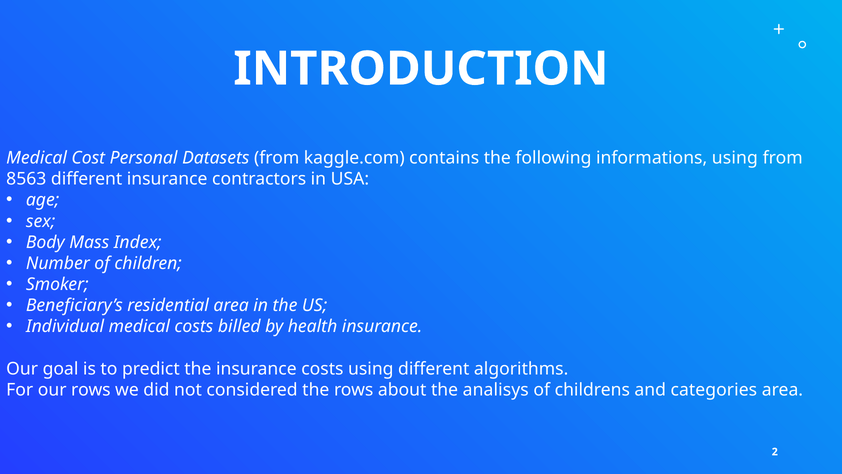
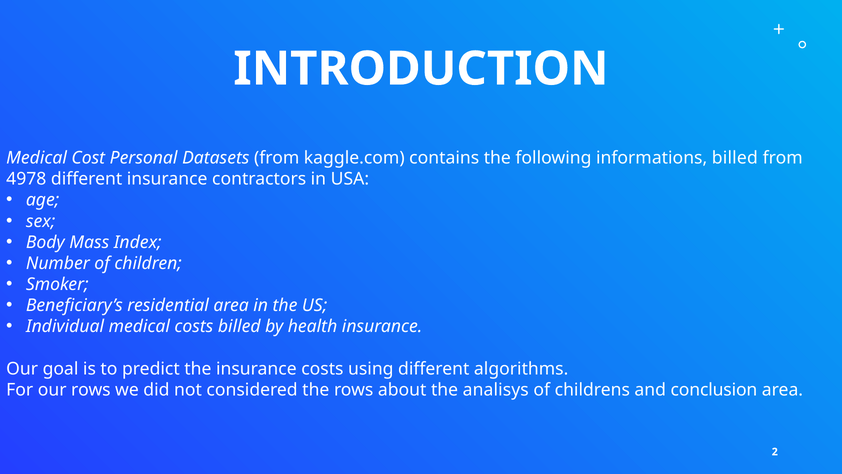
informations using: using -> billed (735, 158)
8563: 8563 -> 4978 (26, 179)
categories: categories -> conclusion (714, 390)
